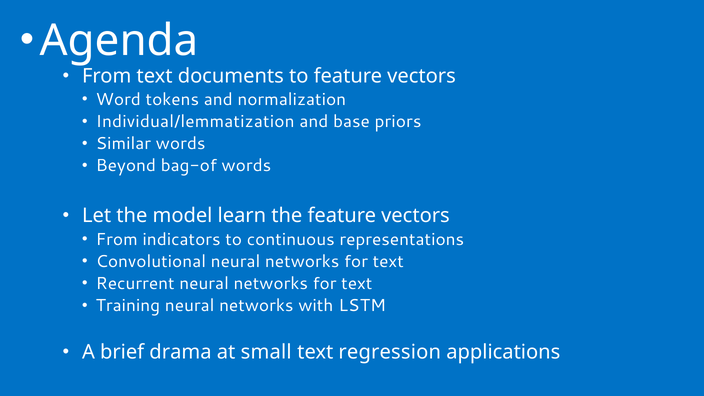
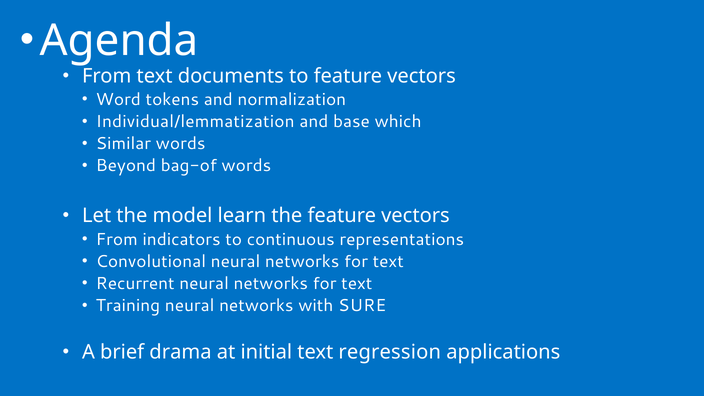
priors: priors -> which (398, 122)
LSTM: LSTM -> SURE (362, 306)
small: small -> initial (266, 352)
